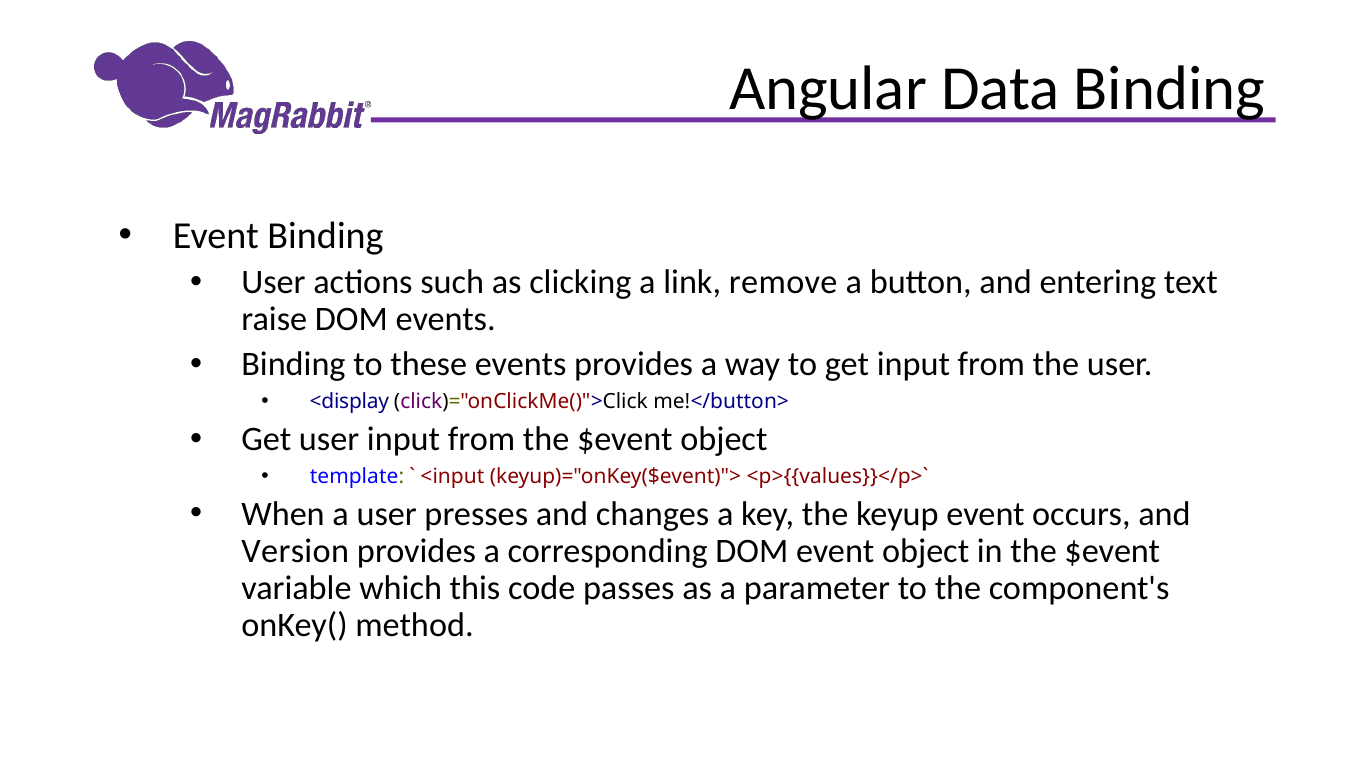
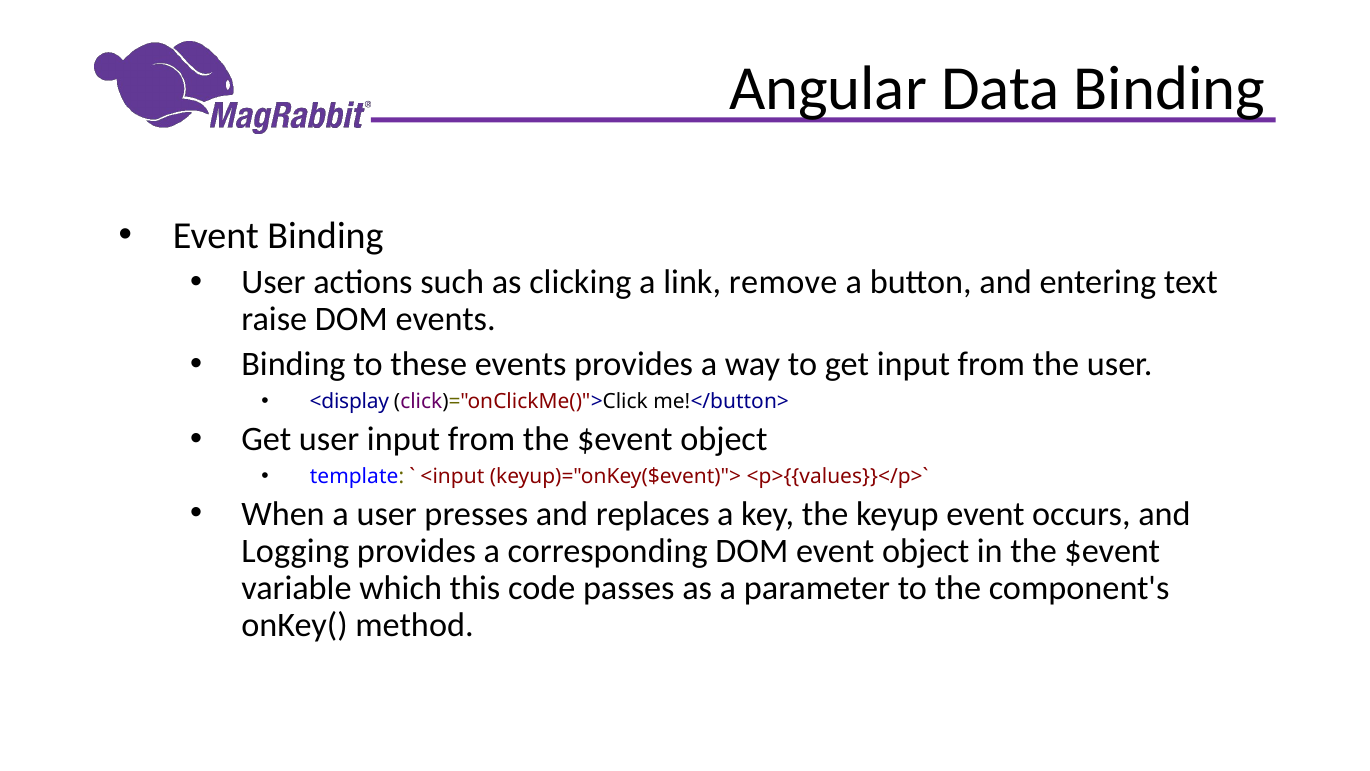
changes: changes -> replaces (653, 514)
Version: Version -> Logging (295, 551)
